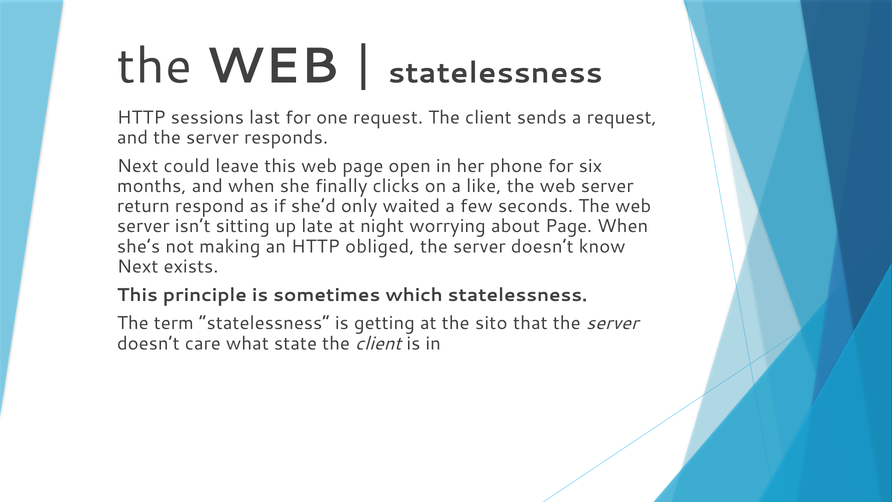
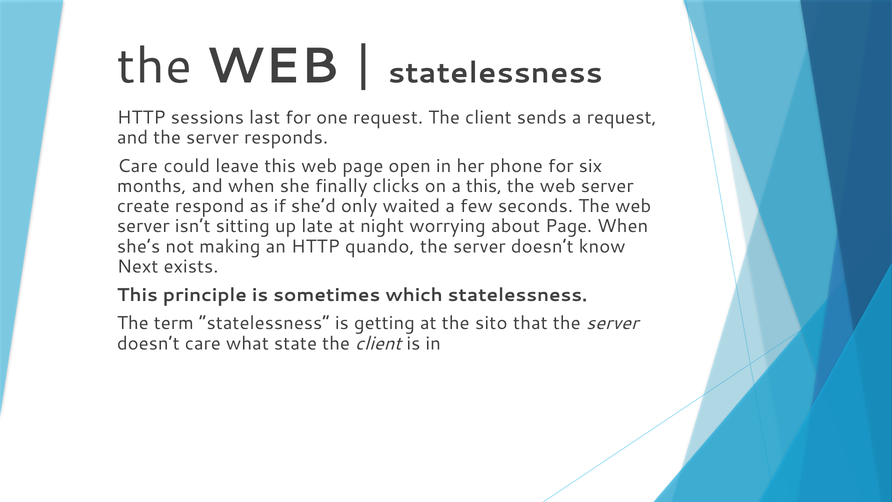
Next: Next -> Care (138, 166)
a like: like -> this (484, 186)
return: return -> create (143, 206)
obliged: obliged -> quando (380, 246)
